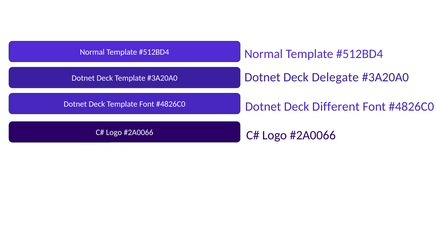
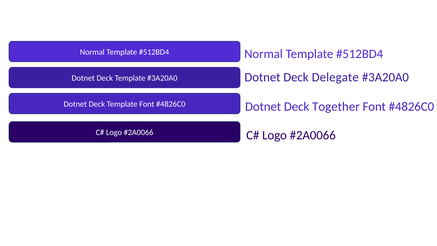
Different: Different -> Together (336, 107)
